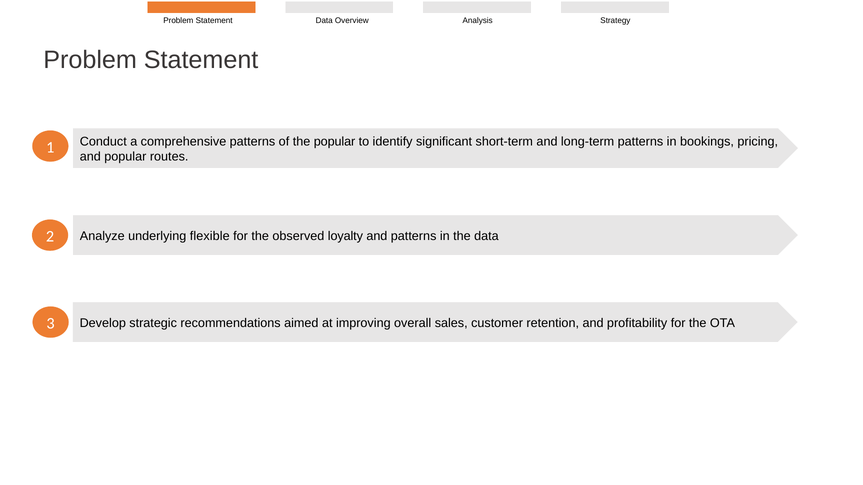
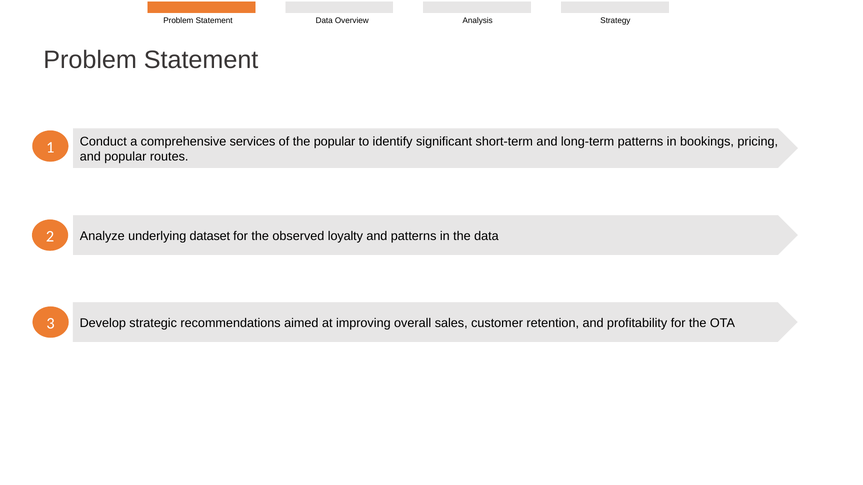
comprehensive patterns: patterns -> services (253, 142)
flexible: flexible -> dataset (210, 236)
